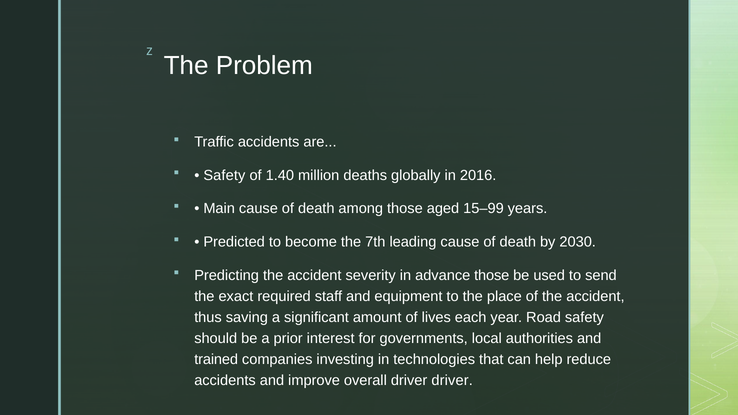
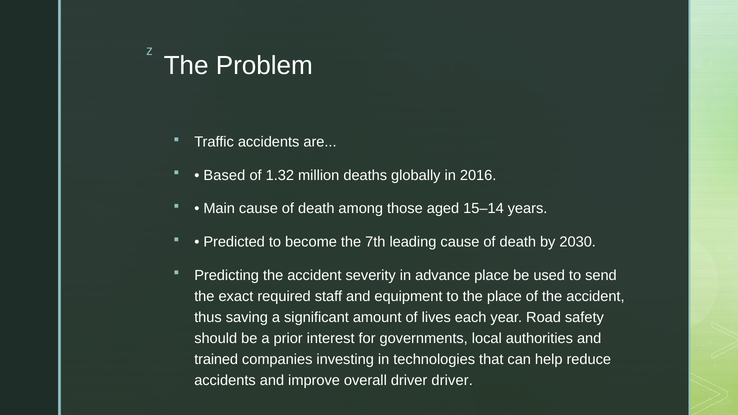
Safety: Safety -> Based (224, 175)
1.40: 1.40 -> 1.32 (280, 175)
15–99: 15–99 -> 15–14 (483, 209)
advance those: those -> place (492, 275)
